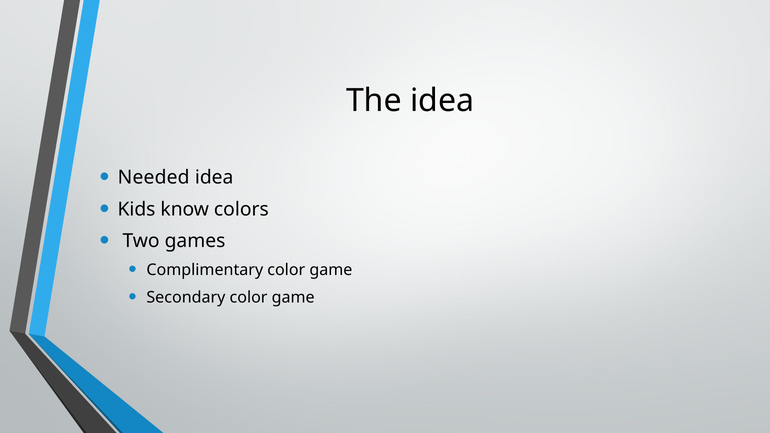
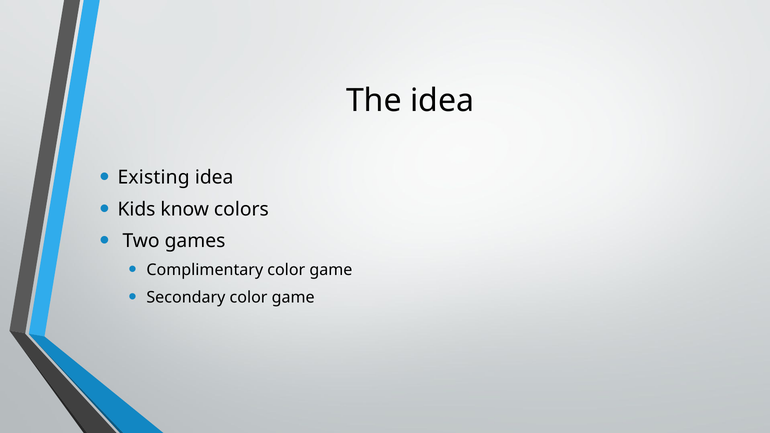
Needed: Needed -> Existing (154, 178)
